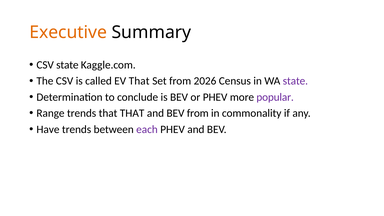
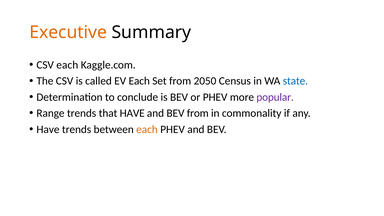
CSV state: state -> each (67, 65)
EV That: That -> Each (139, 81)
2026: 2026 -> 2050 (205, 81)
state colour: purple -> blue (295, 81)
that THAT: THAT -> HAVE (132, 113)
each colour: purple -> orange (147, 129)
